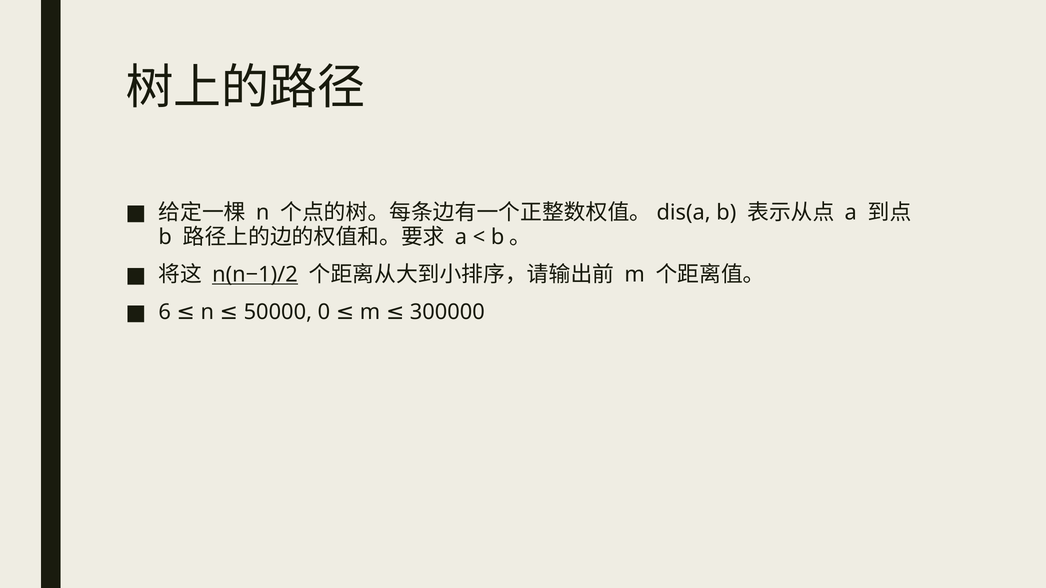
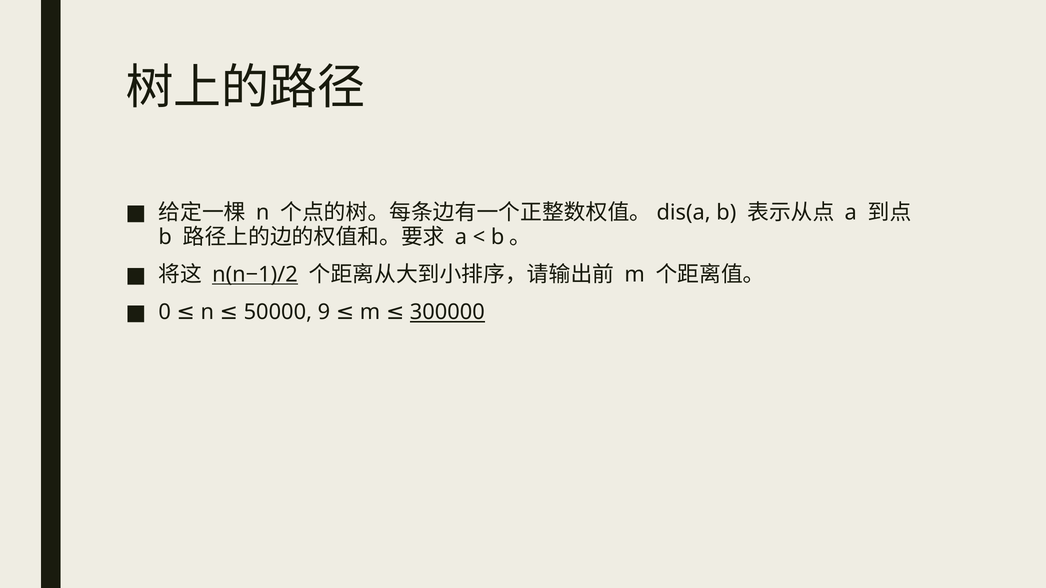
6: 6 -> 0 (165, 312)
0: 0 -> 9 (324, 312)
300000 underline: none -> present (447, 312)
